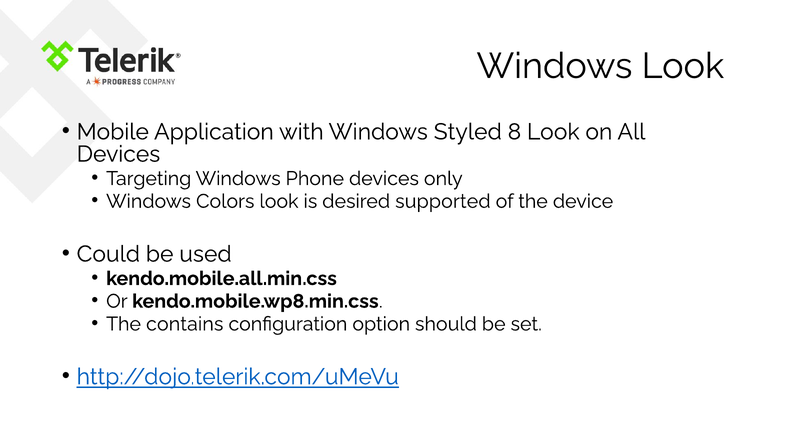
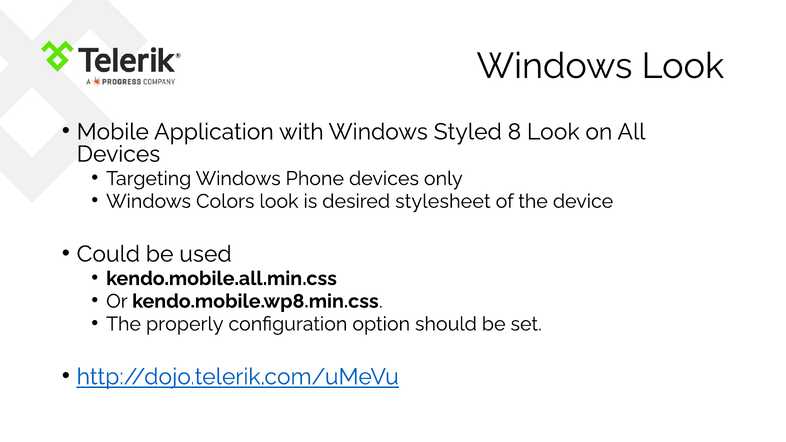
supported: supported -> stylesheet (443, 201)
contains: contains -> properly (185, 324)
